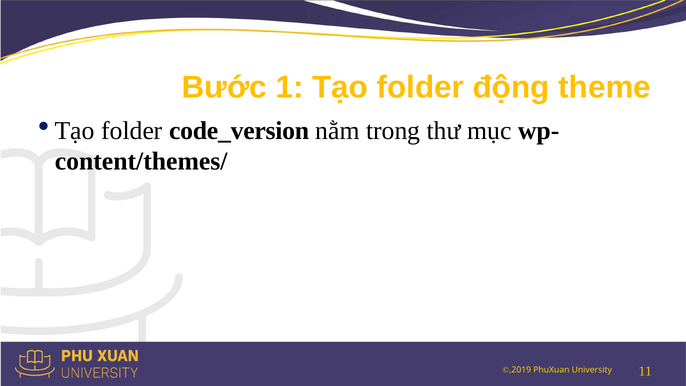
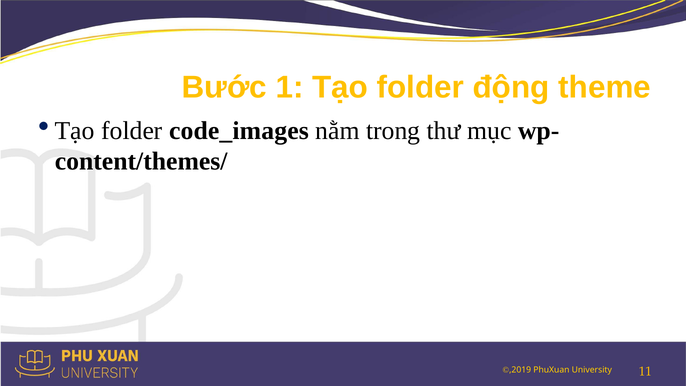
code_version: code_version -> code_images (239, 131)
